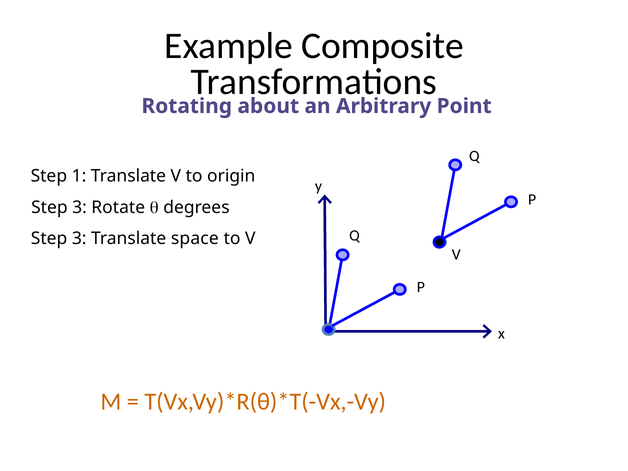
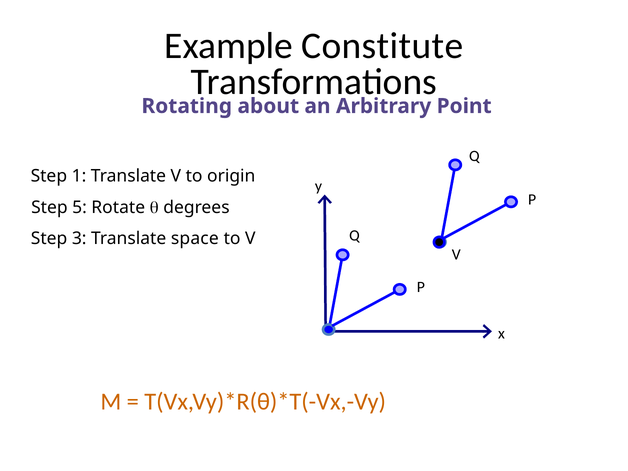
Composite: Composite -> Constitute (382, 46)
3: 3 -> 5 (80, 207)
